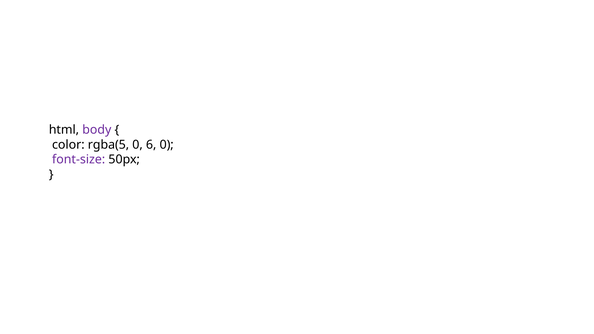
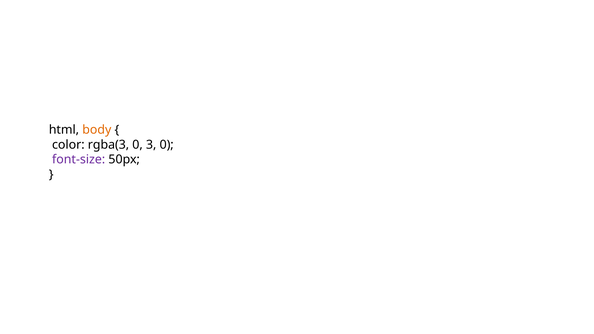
body colour: purple -> orange (97, 130)
rgba(5: rgba(5 -> rgba(3 (108, 145)
6: 6 -> 3 (151, 145)
